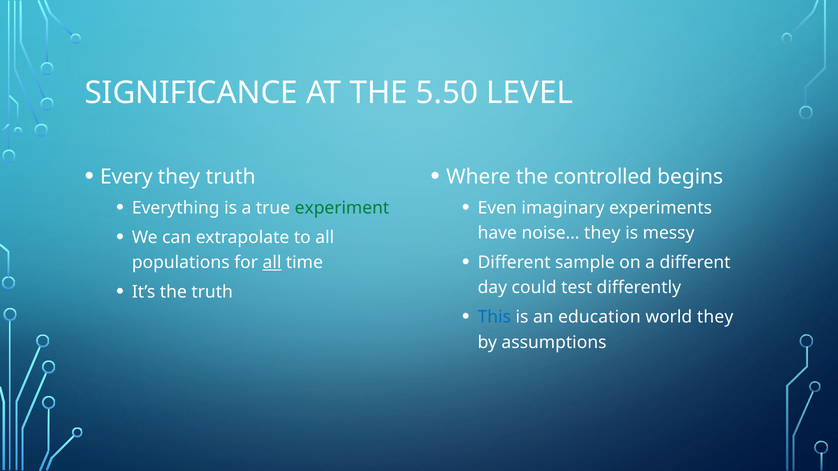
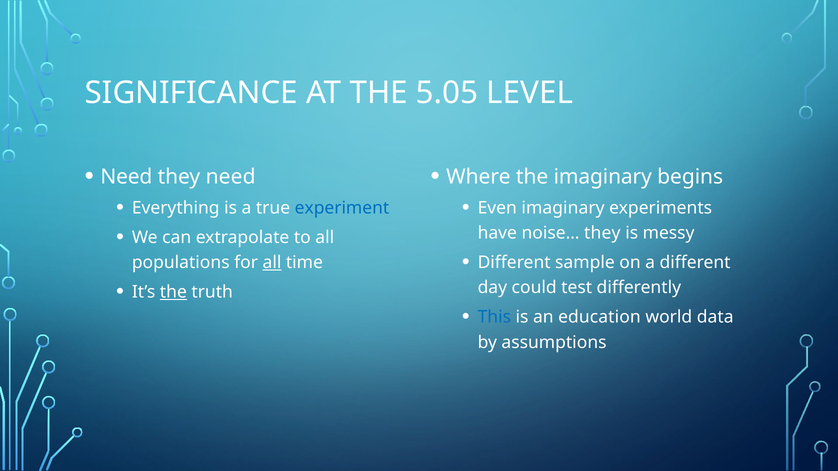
5.50: 5.50 -> 5.05 (447, 93)
Every: Every -> Need (126, 177)
they truth: truth -> need (231, 177)
the controlled: controlled -> imaginary (603, 177)
experiment colour: green -> blue (342, 208)
the underline: none -> present (173, 292)
world they: they -> data (715, 317)
